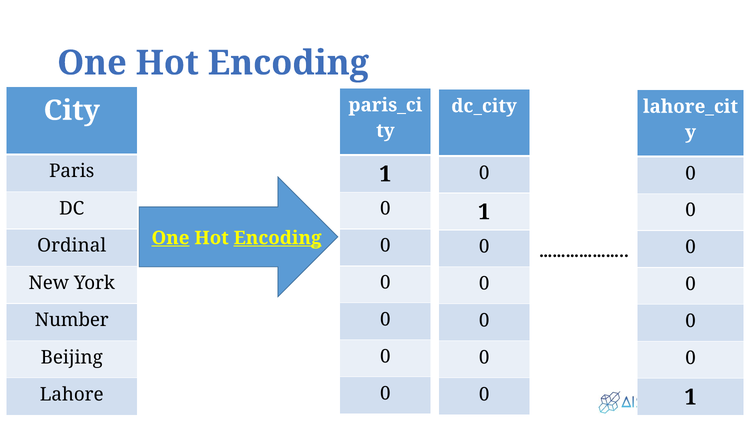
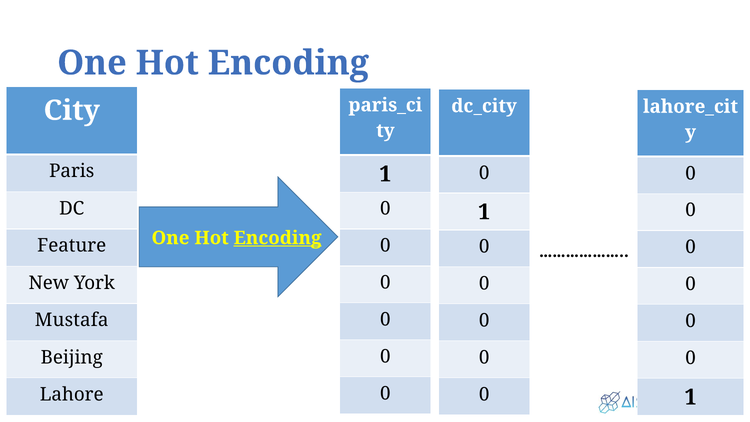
One underline: present -> none (170, 238)
Ordinal: Ordinal -> Feature (72, 246)
Number: Number -> Mustafa (72, 320)
